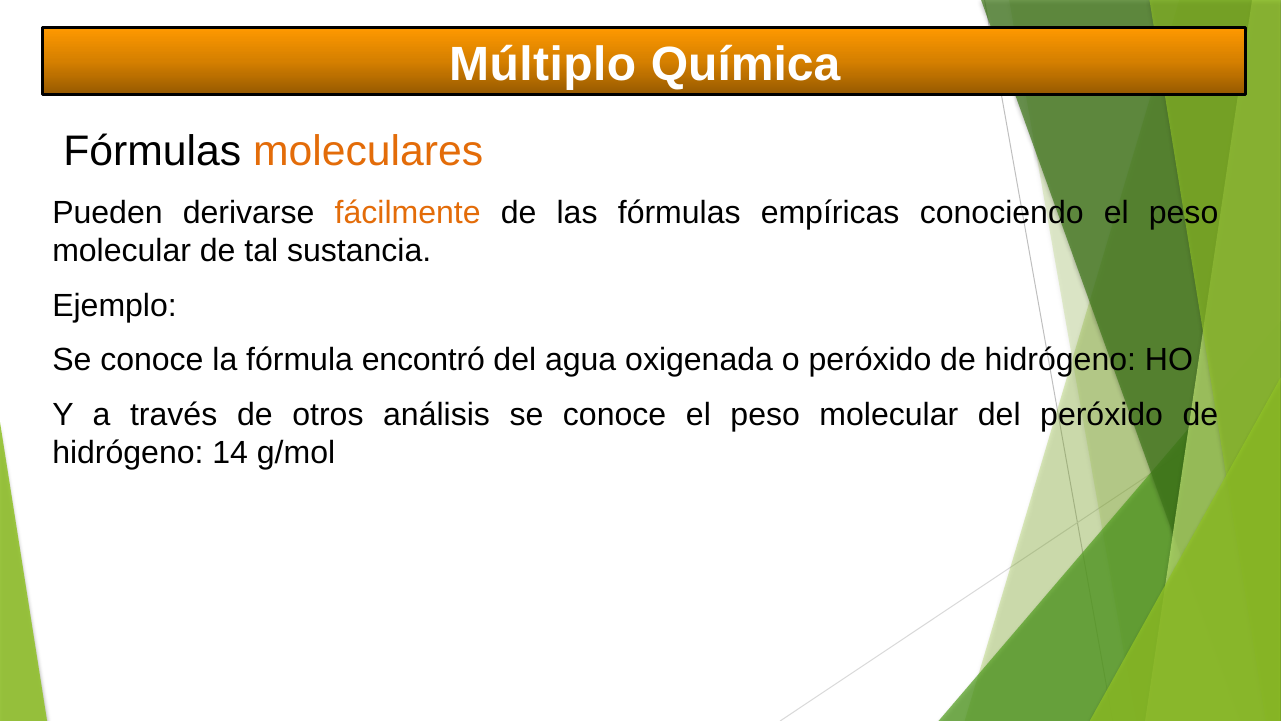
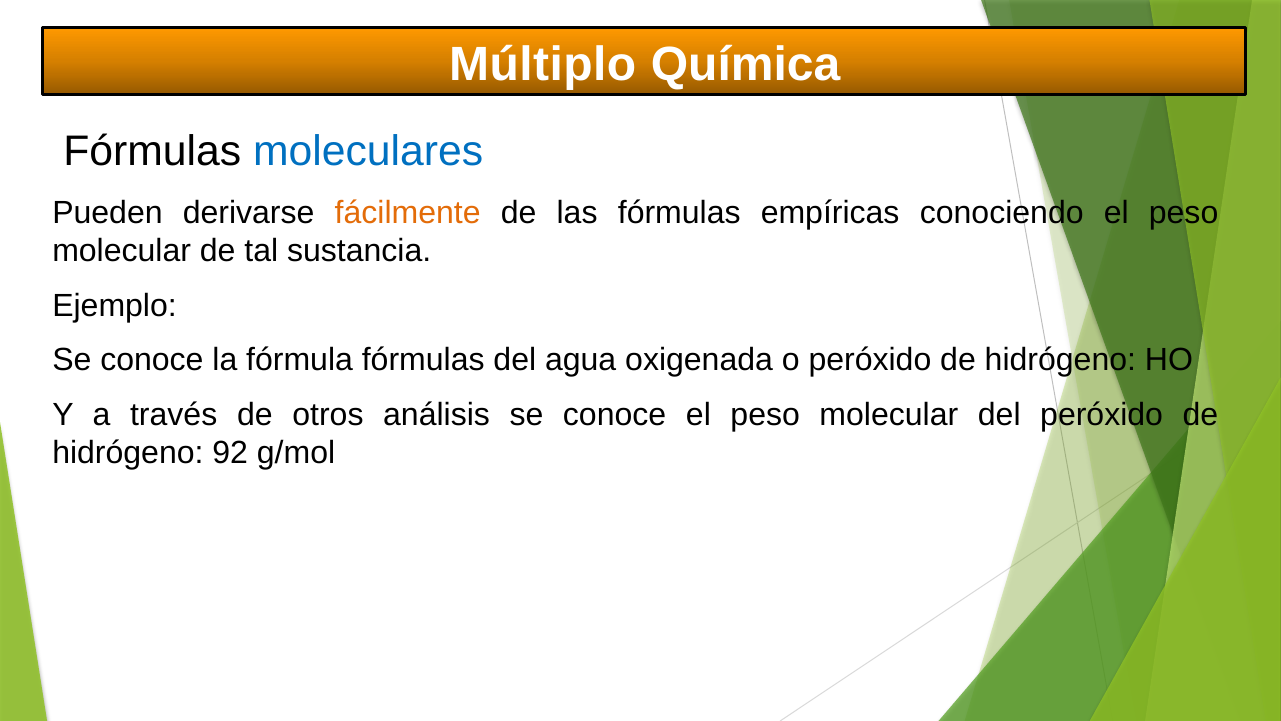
moleculares colour: orange -> blue (368, 152)
fórmula encontró: encontró -> fórmulas (423, 360)
14: 14 -> 92 (230, 453)
